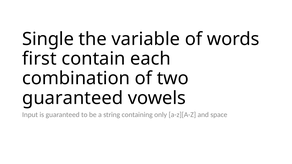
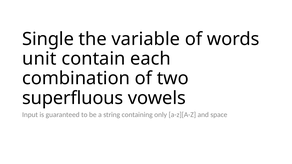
first: first -> unit (39, 59)
guaranteed: guaranteed -> superfluous (73, 98)
